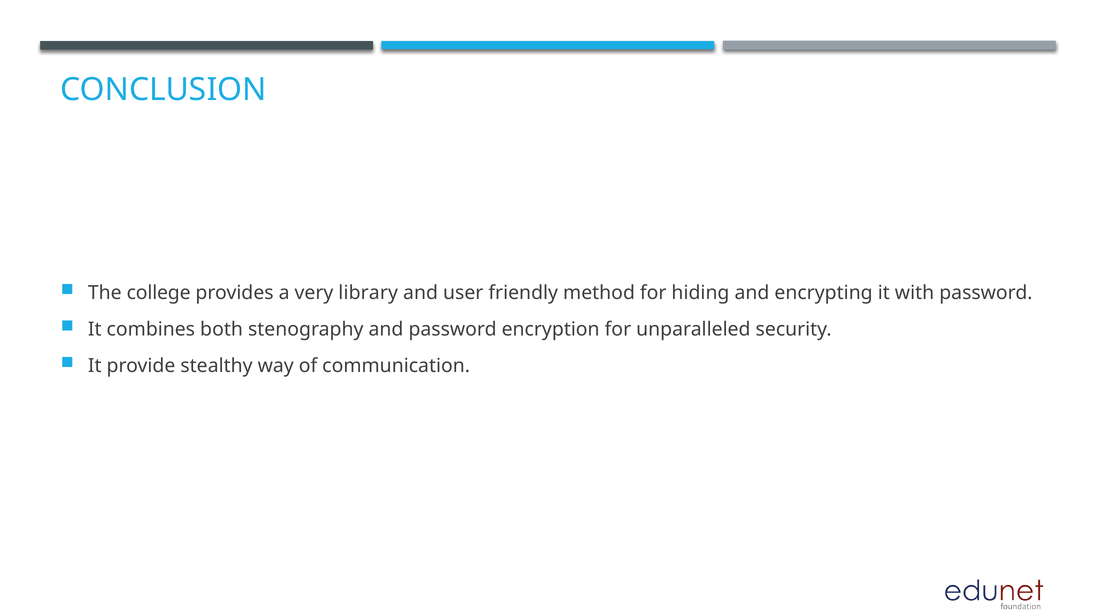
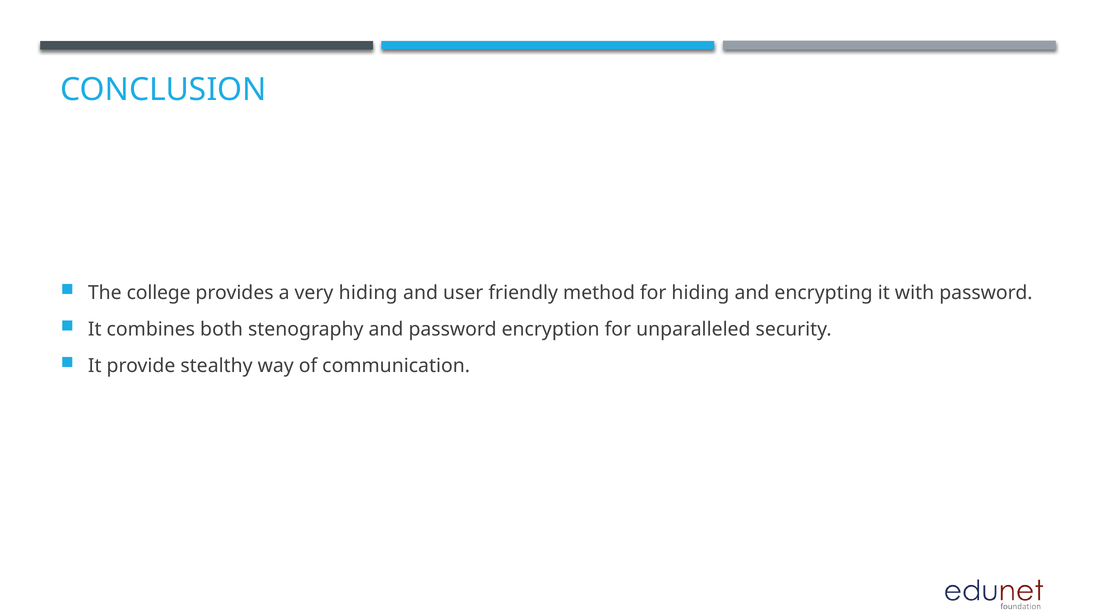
very library: library -> hiding (368, 293)
